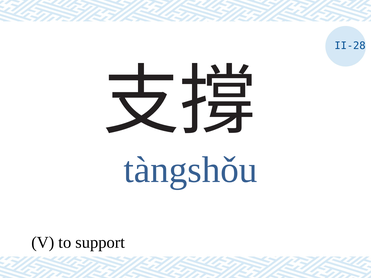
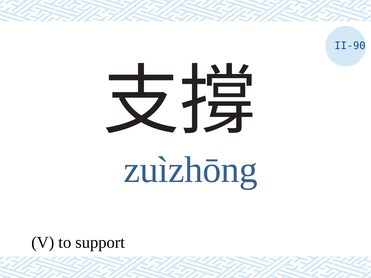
II-28: II-28 -> II-90 (350, 46)
tàngshǒu: tàngshǒu -> zuìzhōng (191, 170)
